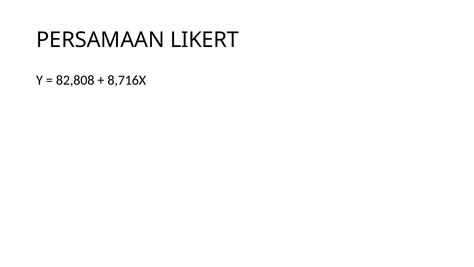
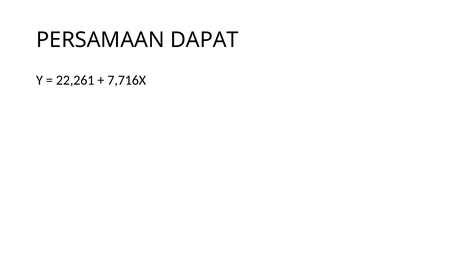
LIKERT: LIKERT -> DAPAT (204, 40)
82,808: 82,808 -> 22,261 (75, 80)
8,716X: 8,716X -> 7,716X (127, 80)
